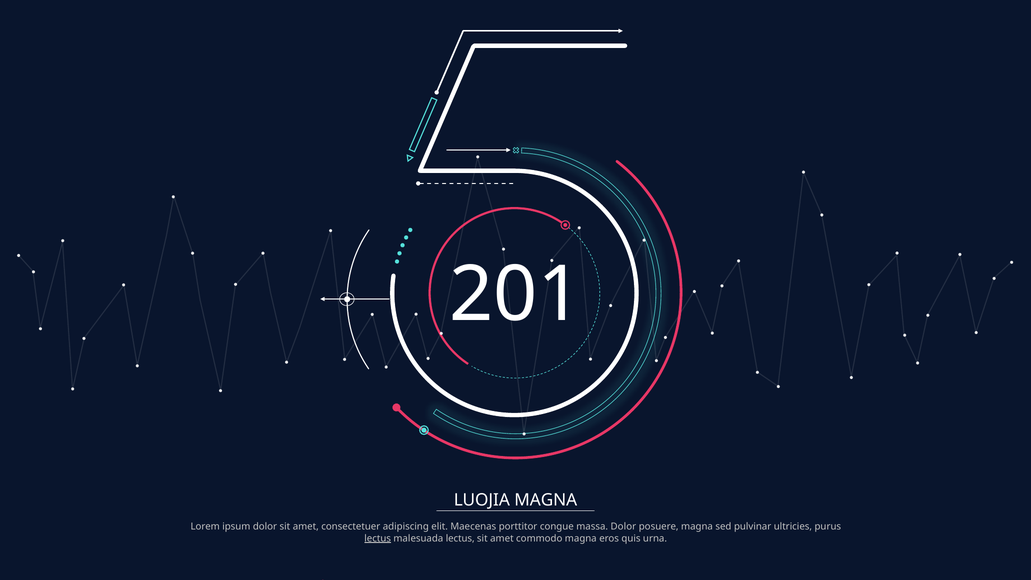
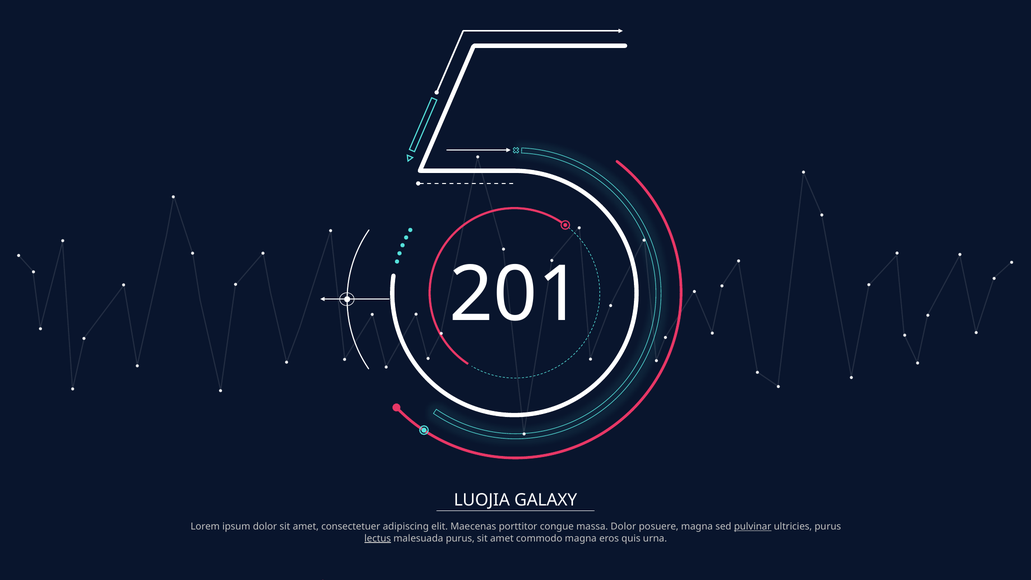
LUOJIA MAGNA: MAGNA -> GALAXY (546, 500)
pulvinar underline: none -> present (753, 527)
malesuada lectus: lectus -> purus (460, 538)
